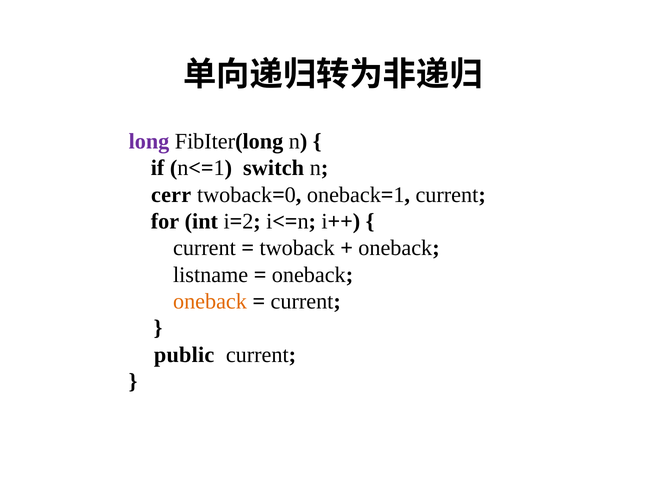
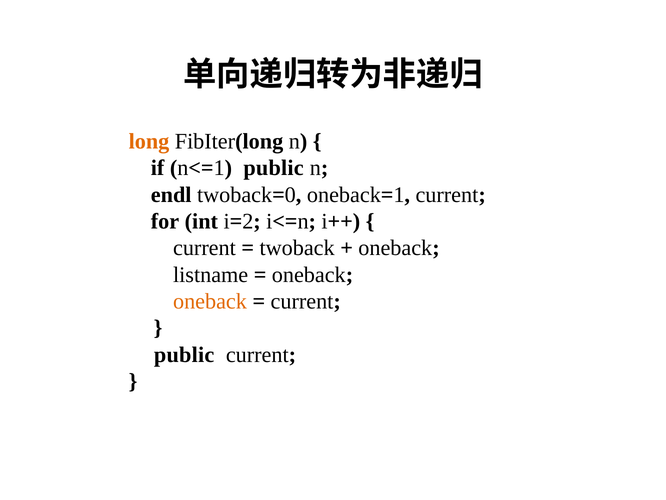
long colour: purple -> orange (149, 141)
n<=1 switch: switch -> public (274, 168)
cerr: cerr -> endl (171, 195)
